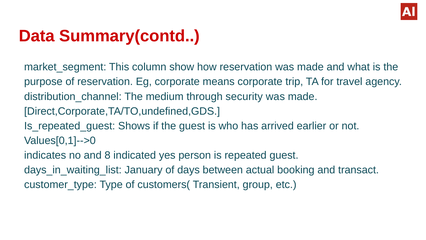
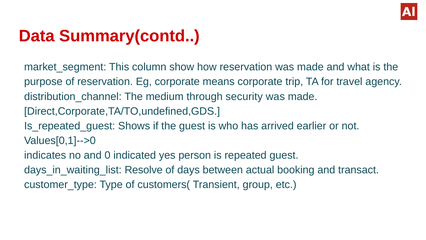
8: 8 -> 0 (108, 155)
January: January -> Resolve (144, 170)
